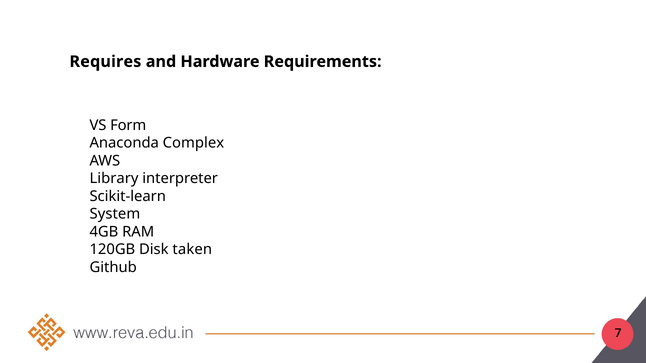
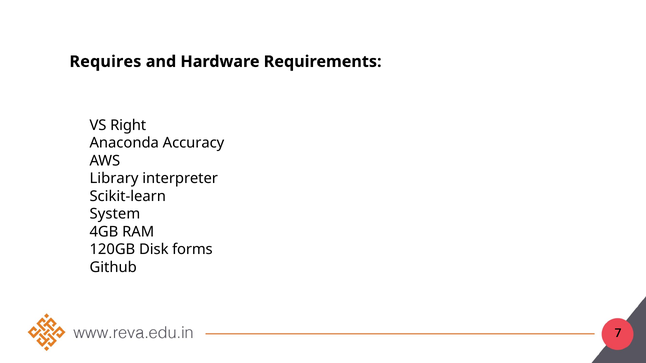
Form: Form -> Right (128, 125)
Complex: Complex -> Accuracy (193, 143)
taken: taken -> forms (192, 250)
